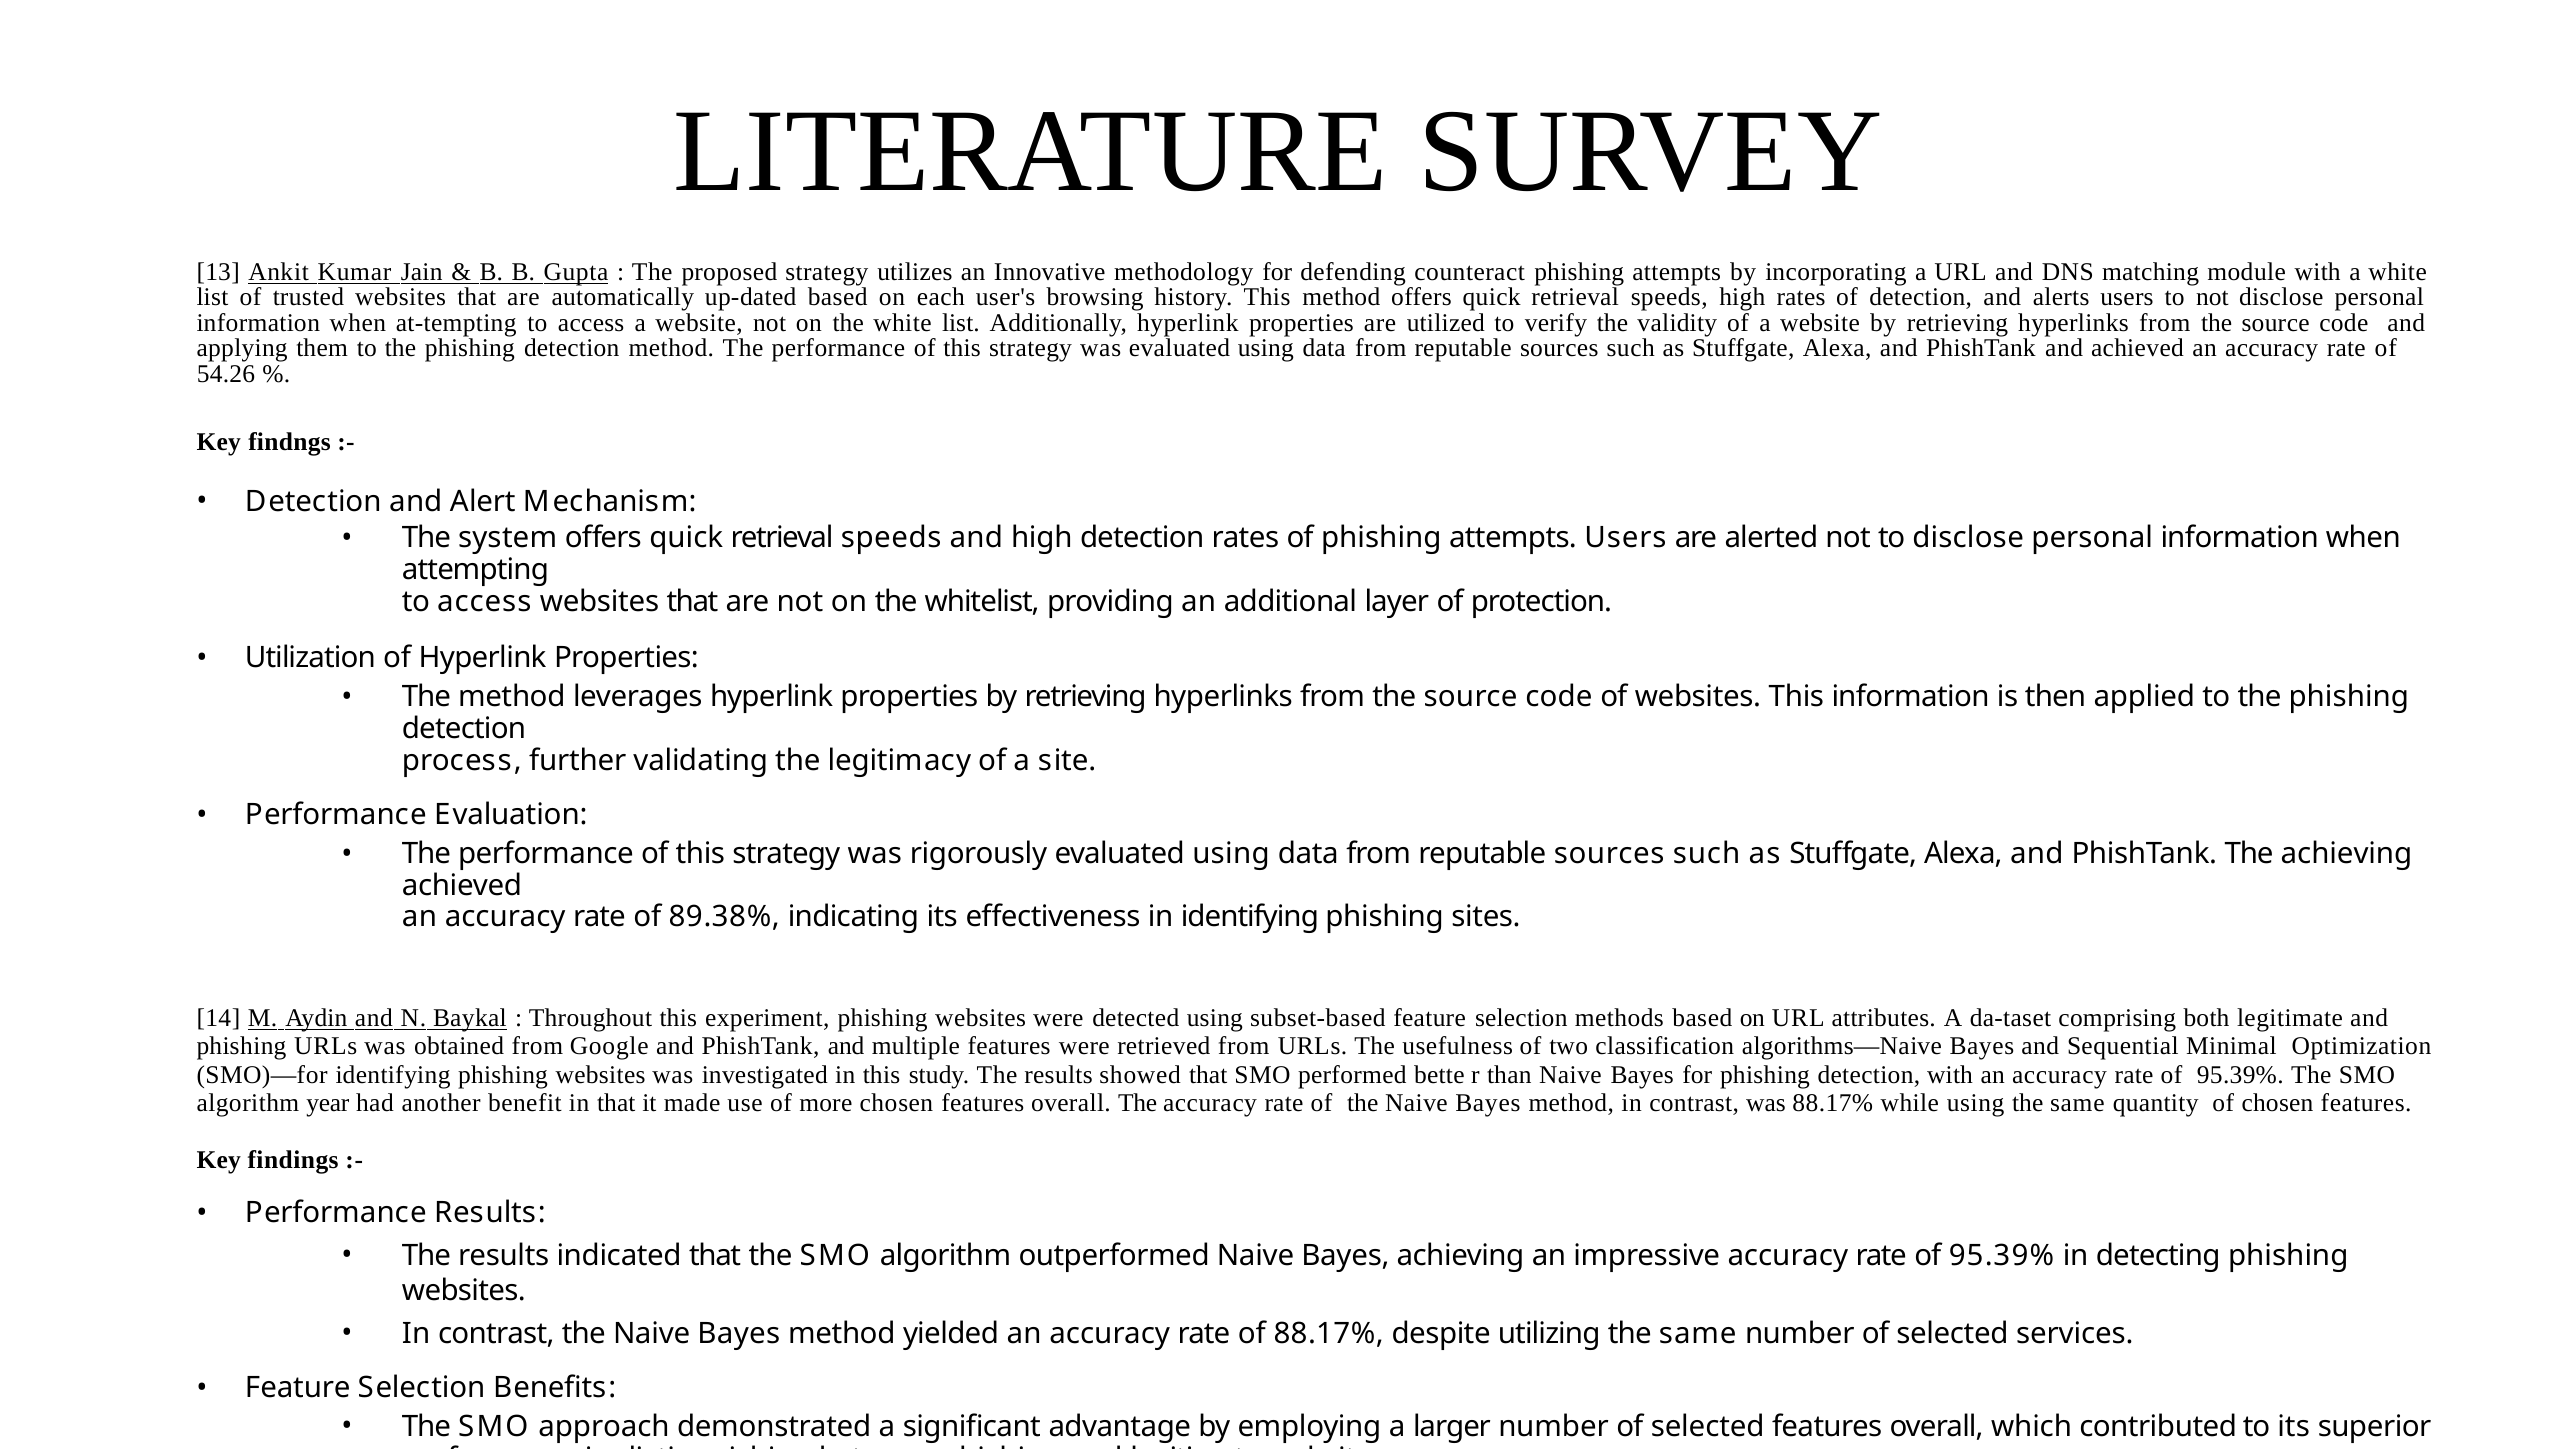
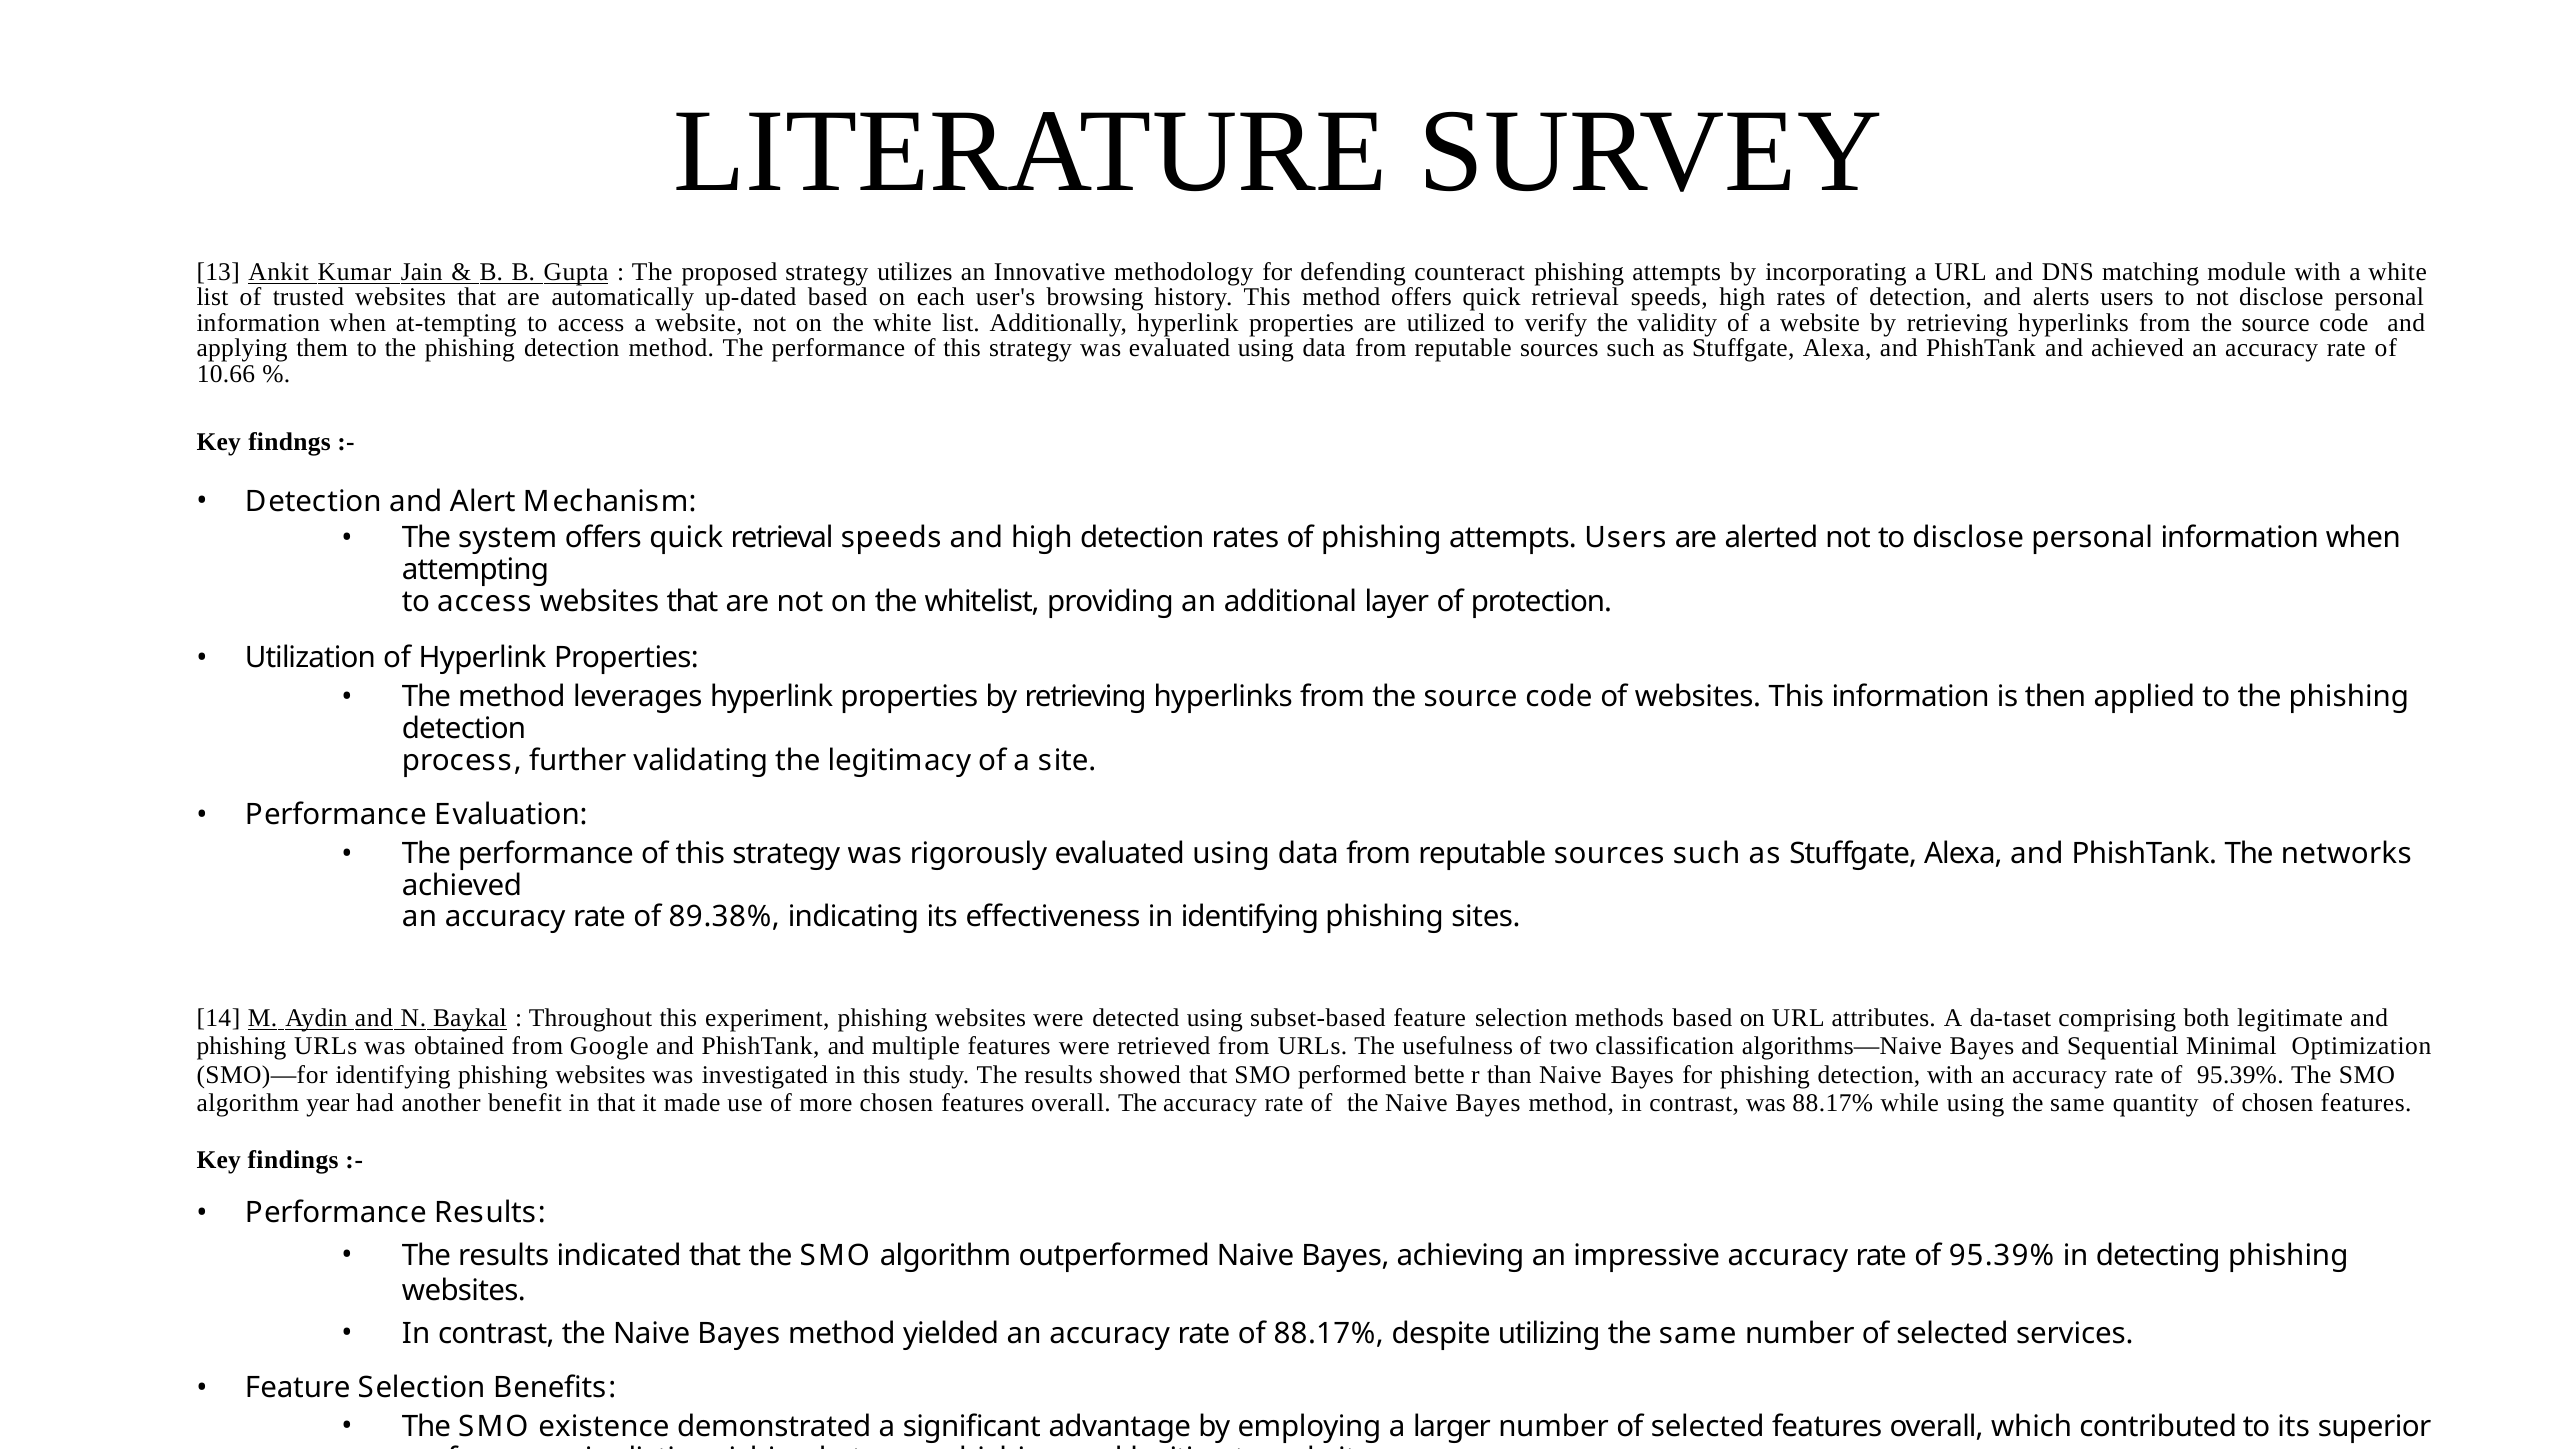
54.26: 54.26 -> 10.66 (226, 374)
The achieving: achieving -> networks (2346, 854)
approach: approach -> existence (604, 1427)
